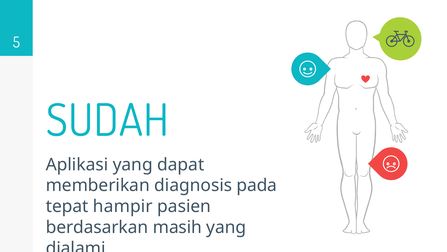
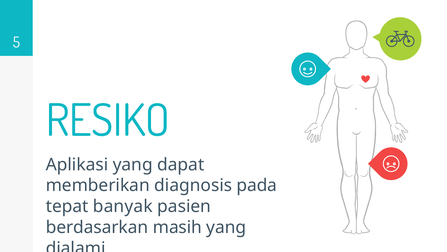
SUDAH: SUDAH -> RESIKO (108, 121)
hampir: hampir -> banyak (123, 206)
